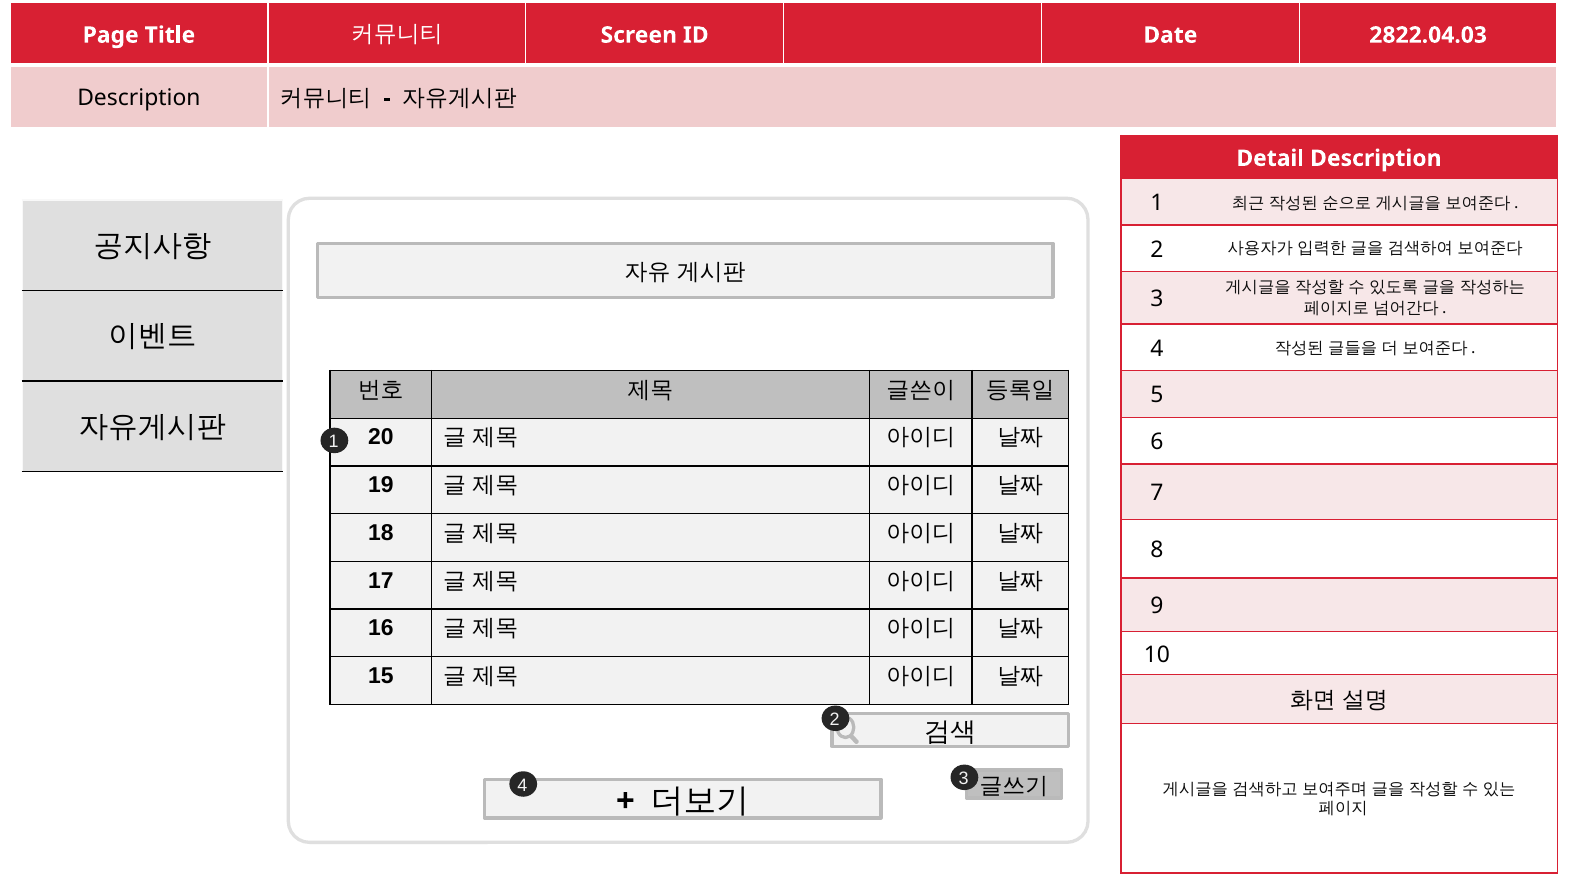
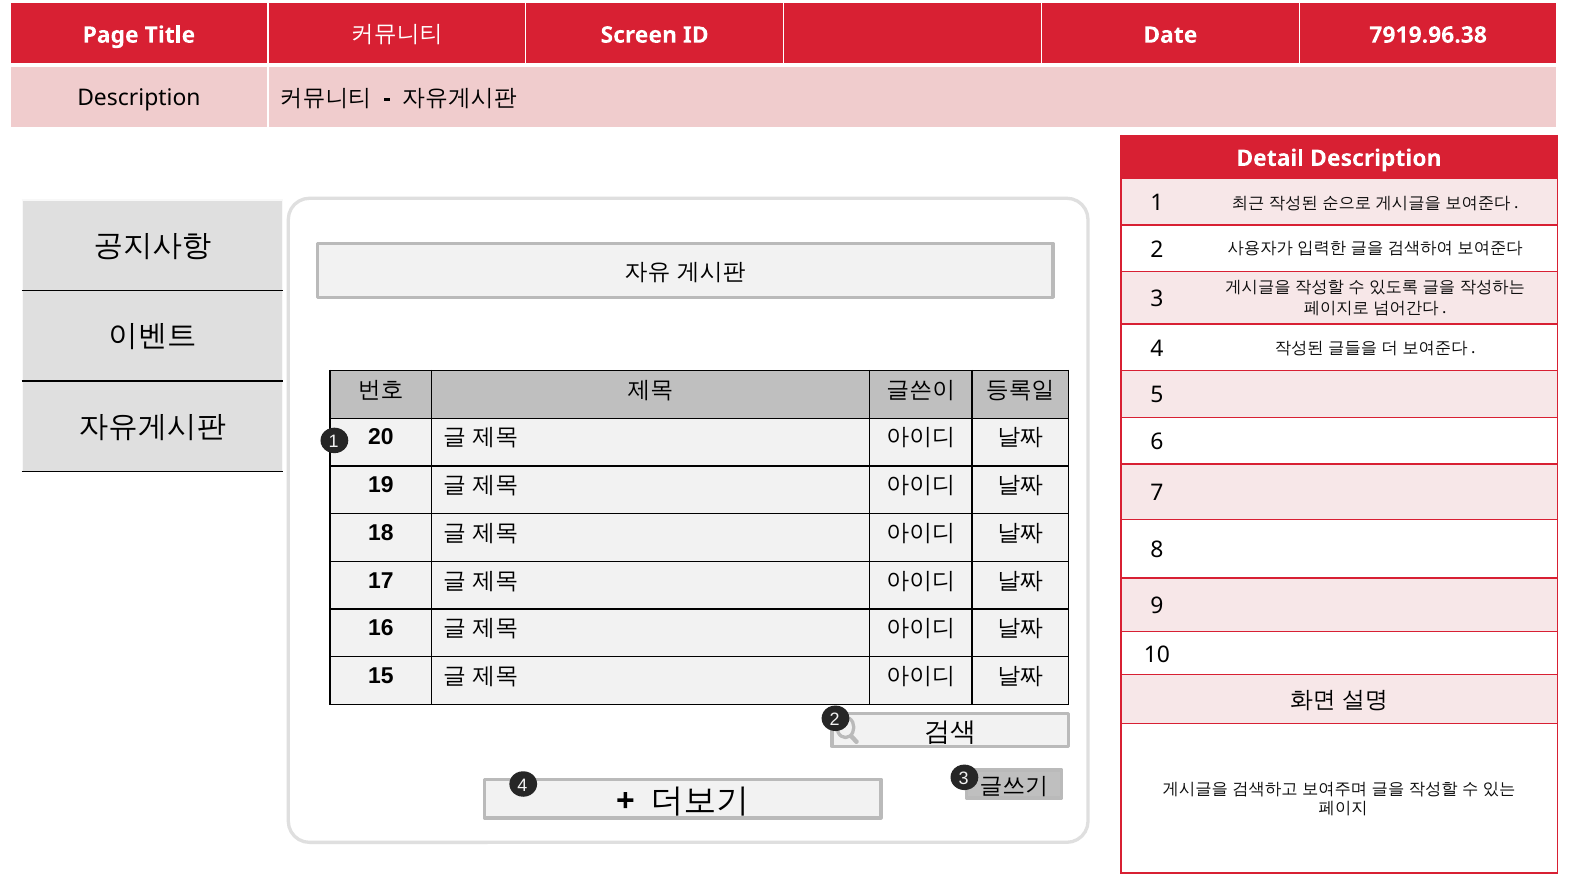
2822.04.03: 2822.04.03 -> 7919.96.38 (1428, 35)
